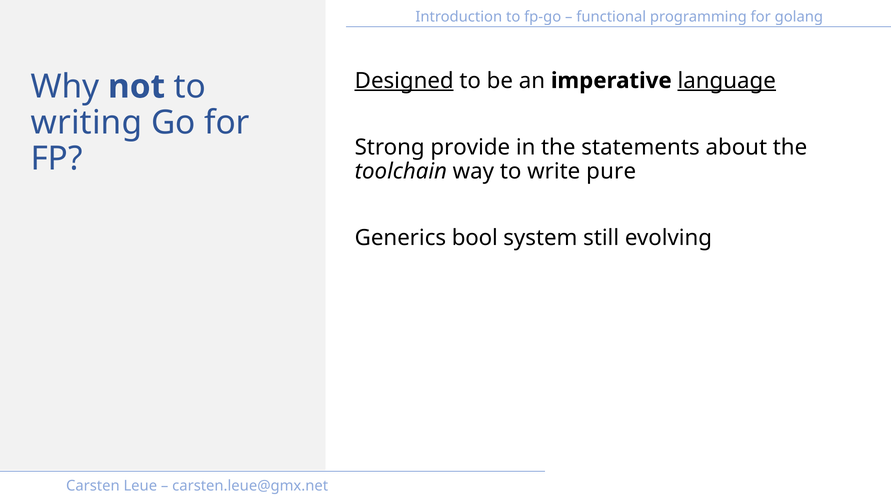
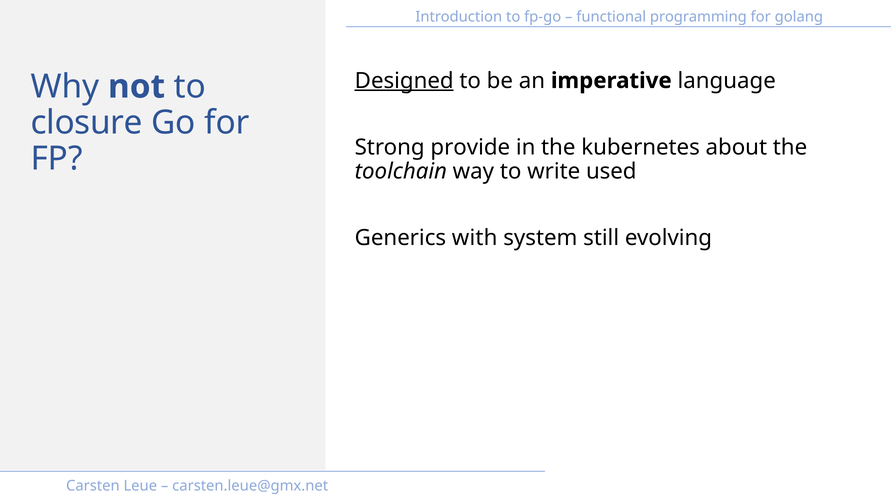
language underline: present -> none (727, 81)
writing: writing -> closure (87, 123)
statements: statements -> kubernetes (641, 147)
pure: pure -> used (611, 171)
bool: bool -> with (475, 238)
